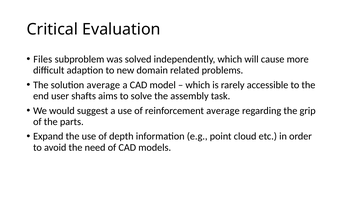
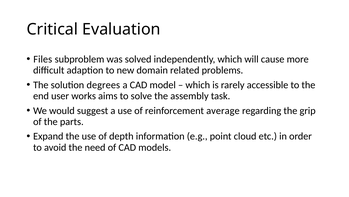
solution average: average -> degrees (103, 85)
shafts: shafts -> works (84, 96)
